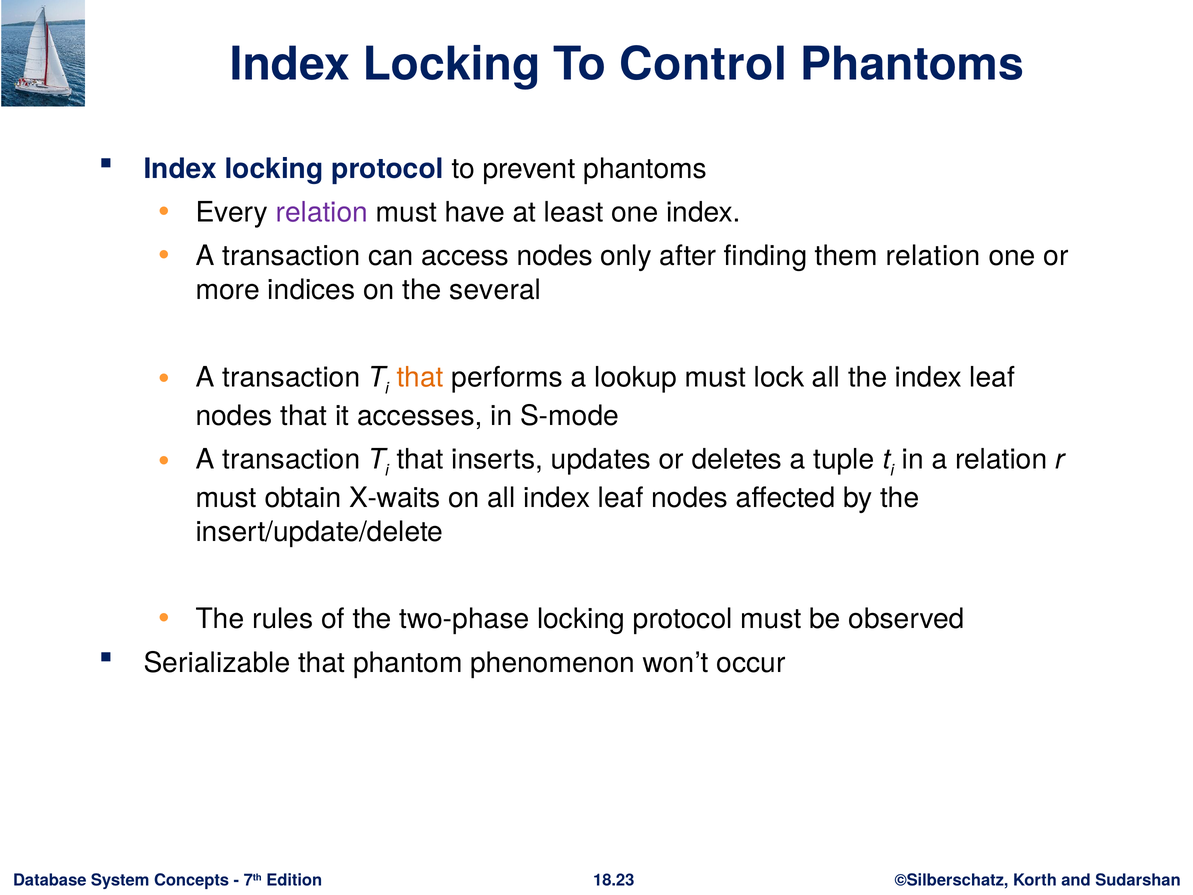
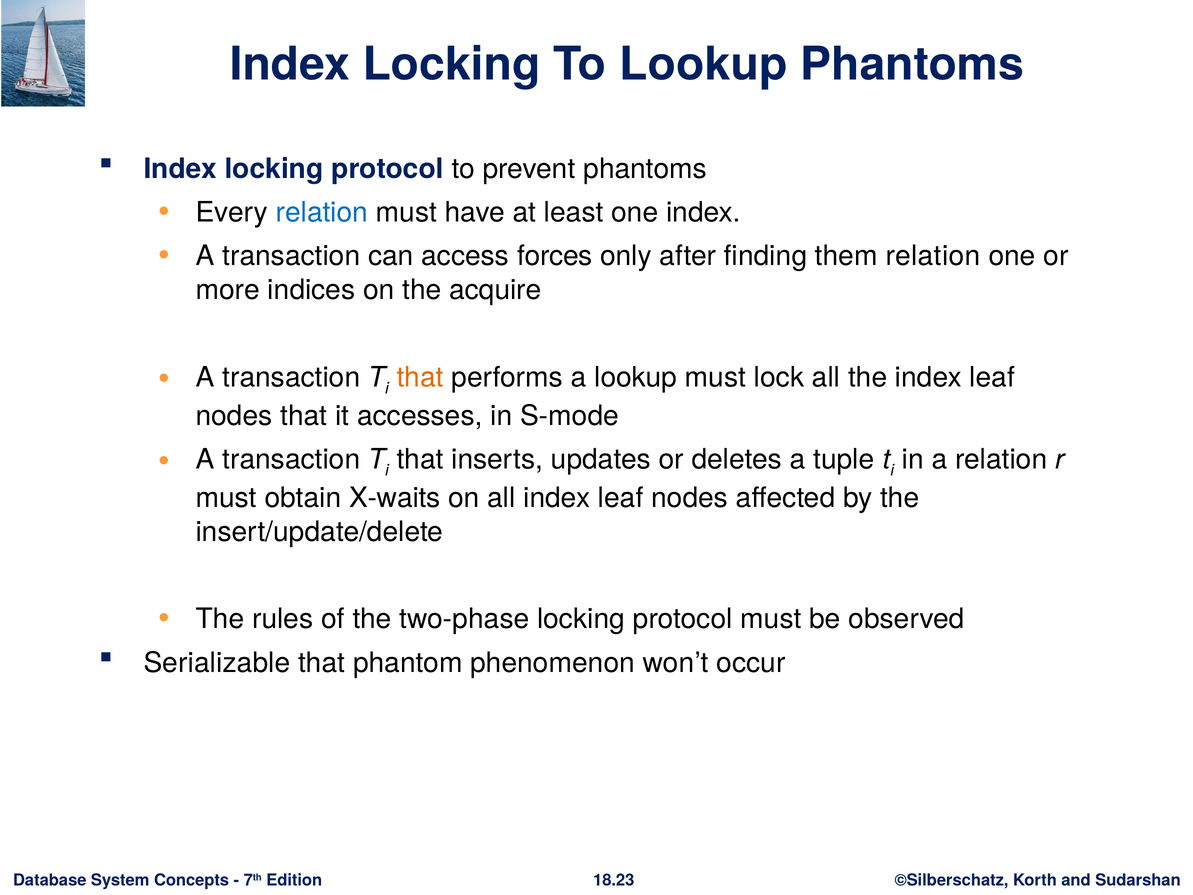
To Control: Control -> Lookup (703, 64)
relation colour: purple -> blue (322, 212)
access nodes: nodes -> forces (555, 256)
several: several -> acquire (495, 290)
